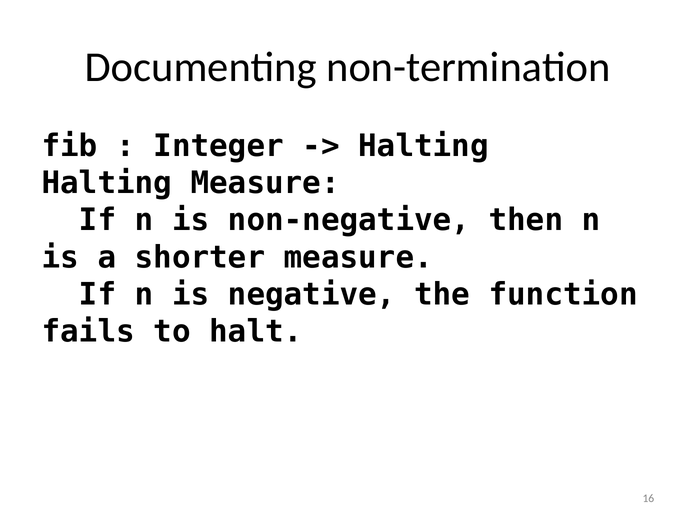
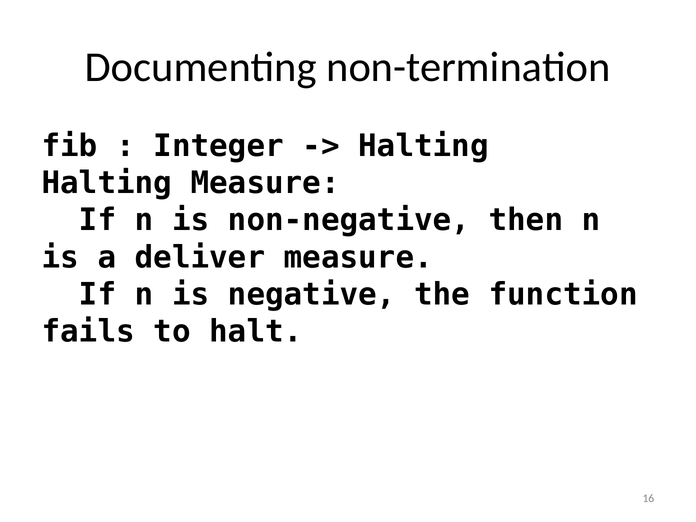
shorter: shorter -> deliver (200, 257)
